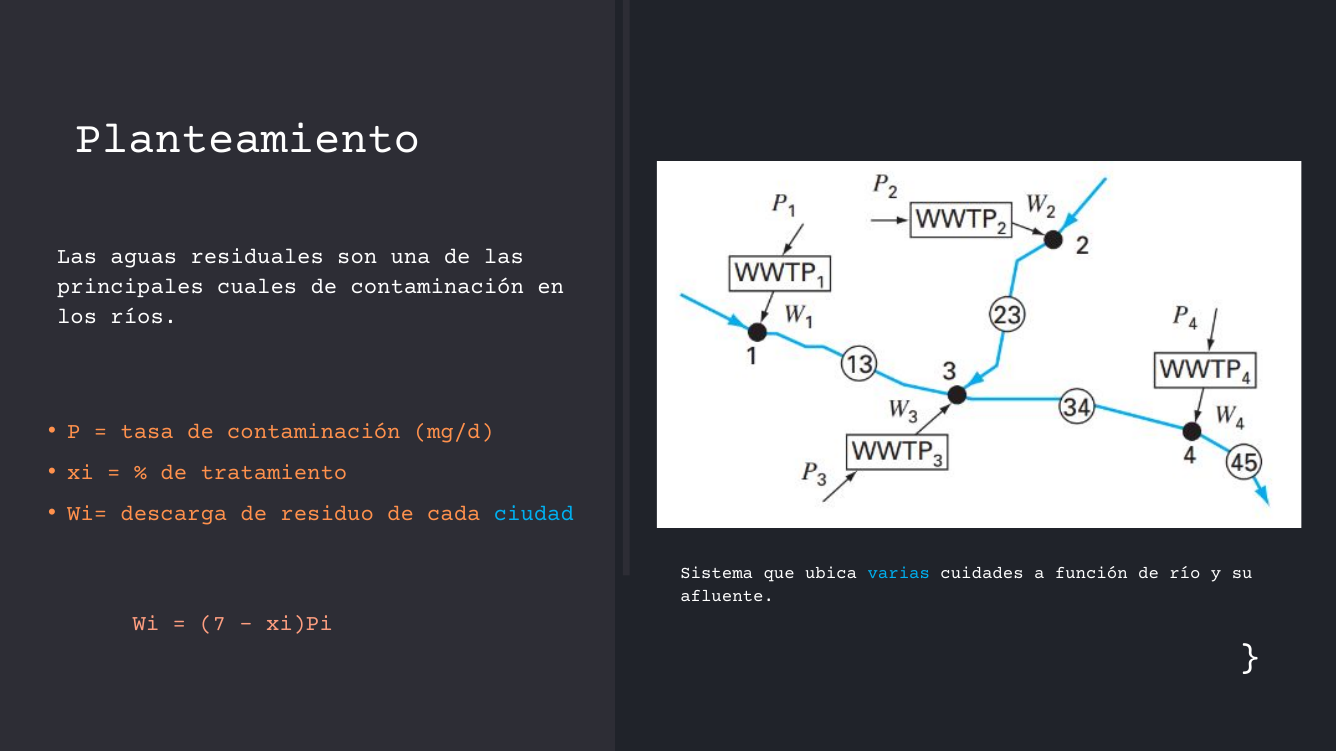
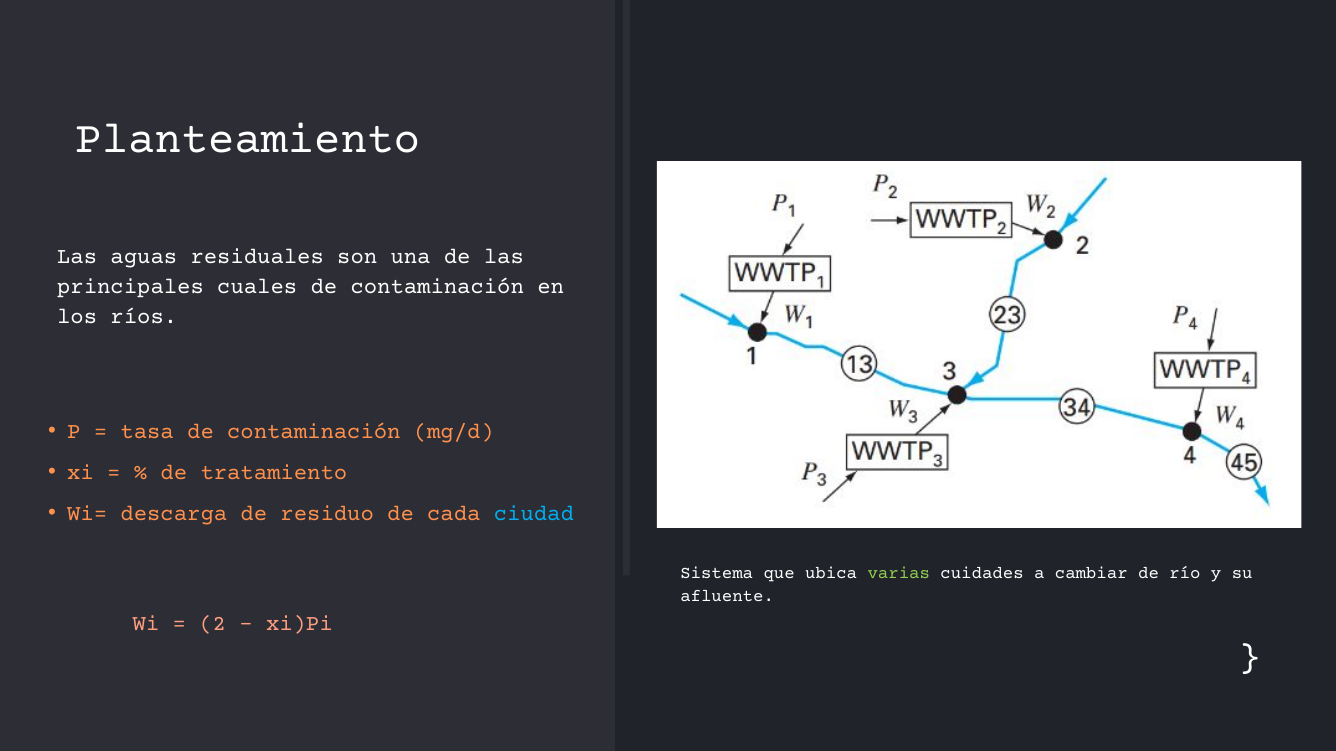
varias colour: light blue -> light green (899, 573)
función: función -> cambiar (1091, 573)
7: 7 -> 2 (213, 623)
